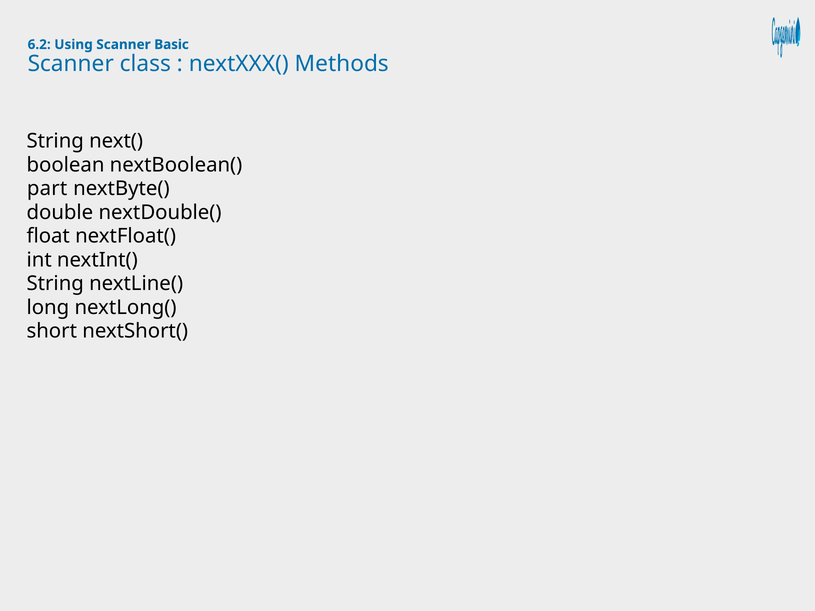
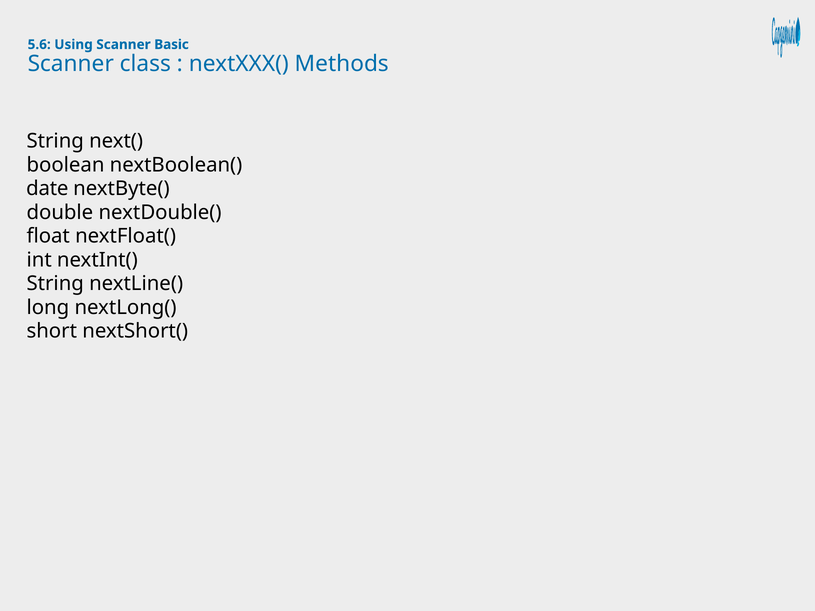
6.2: 6.2 -> 5.6 (39, 45)
part: part -> date (47, 189)
